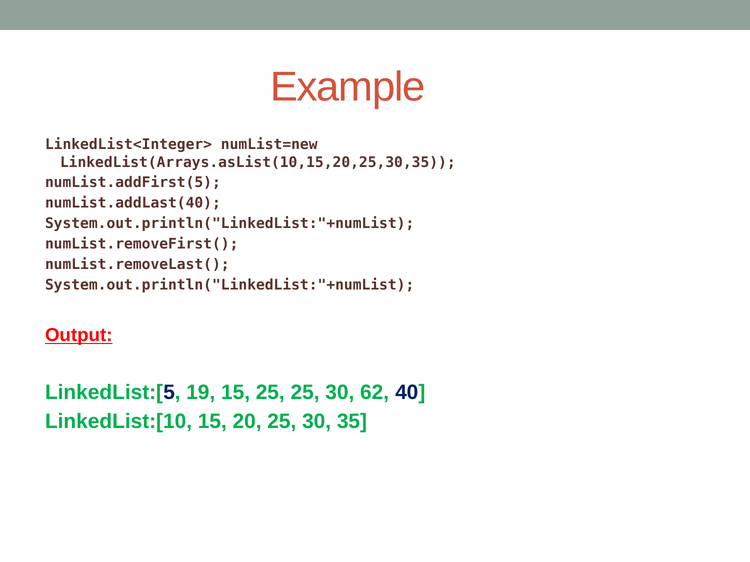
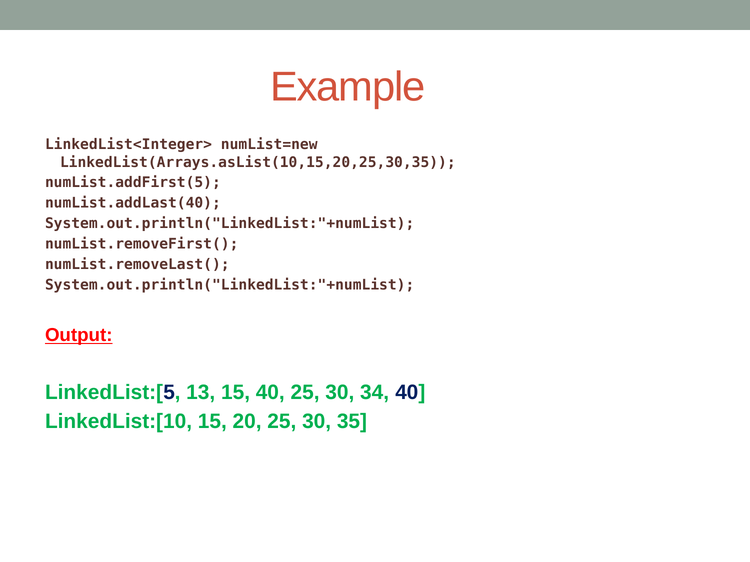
19: 19 -> 13 (201, 393)
15 25: 25 -> 40 (270, 393)
62: 62 -> 34 (375, 393)
